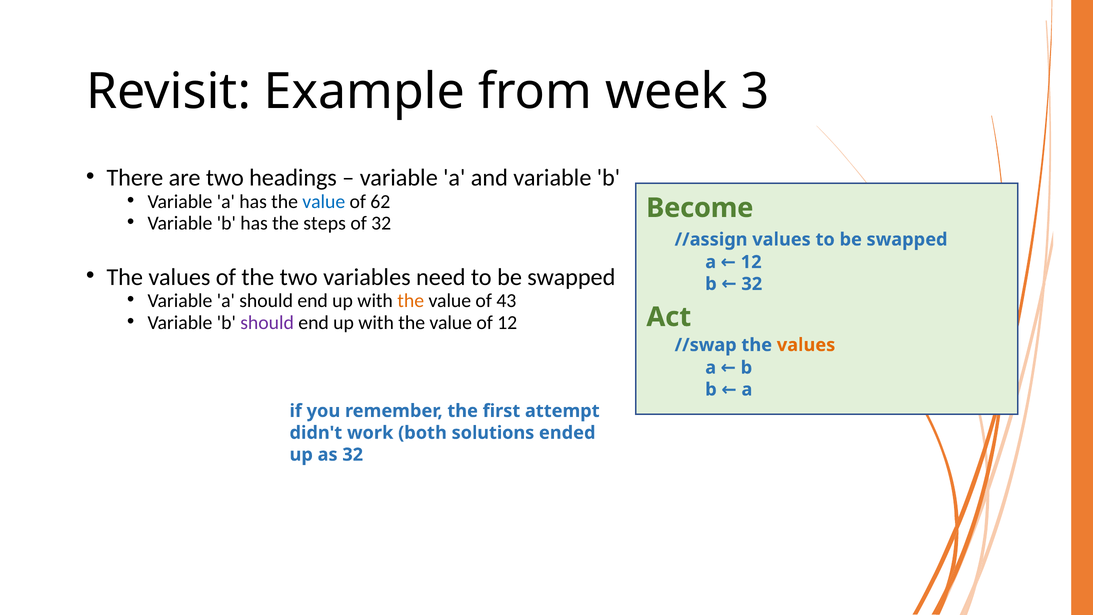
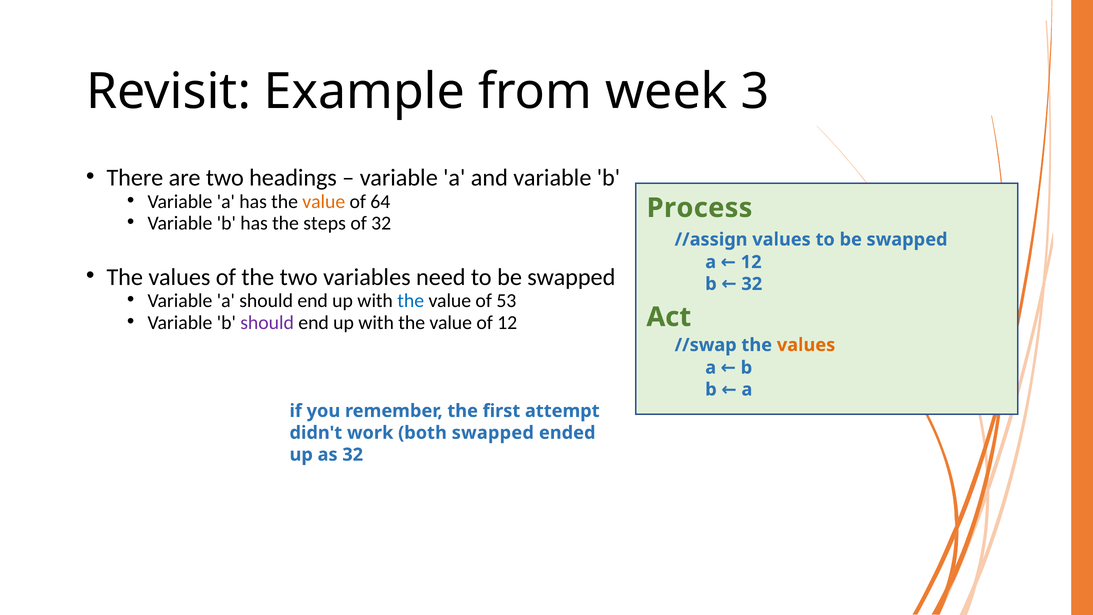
value colour: blue -> orange (324, 202)
62: 62 -> 64 (380, 202)
Become: Become -> Process (700, 208)
the colour: orange -> blue (411, 301)
43: 43 -> 53 (506, 301)
both solutions: solutions -> swapped (493, 433)
